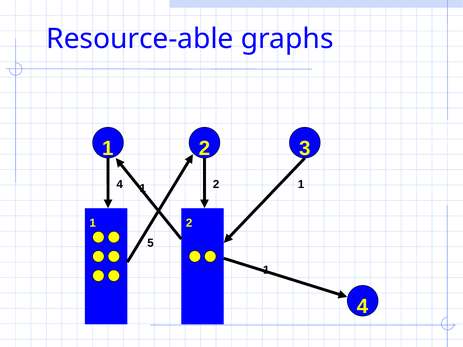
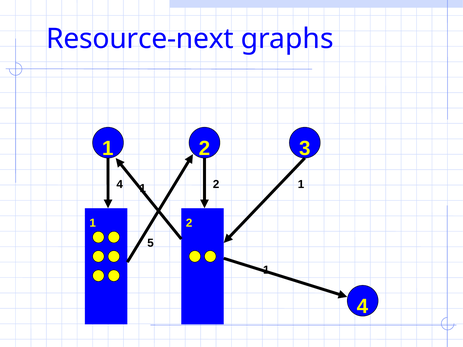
Resource-able: Resource-able -> Resource-next (140, 39)
